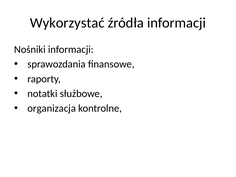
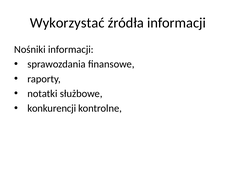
organizacja: organizacja -> konkurencji (52, 108)
